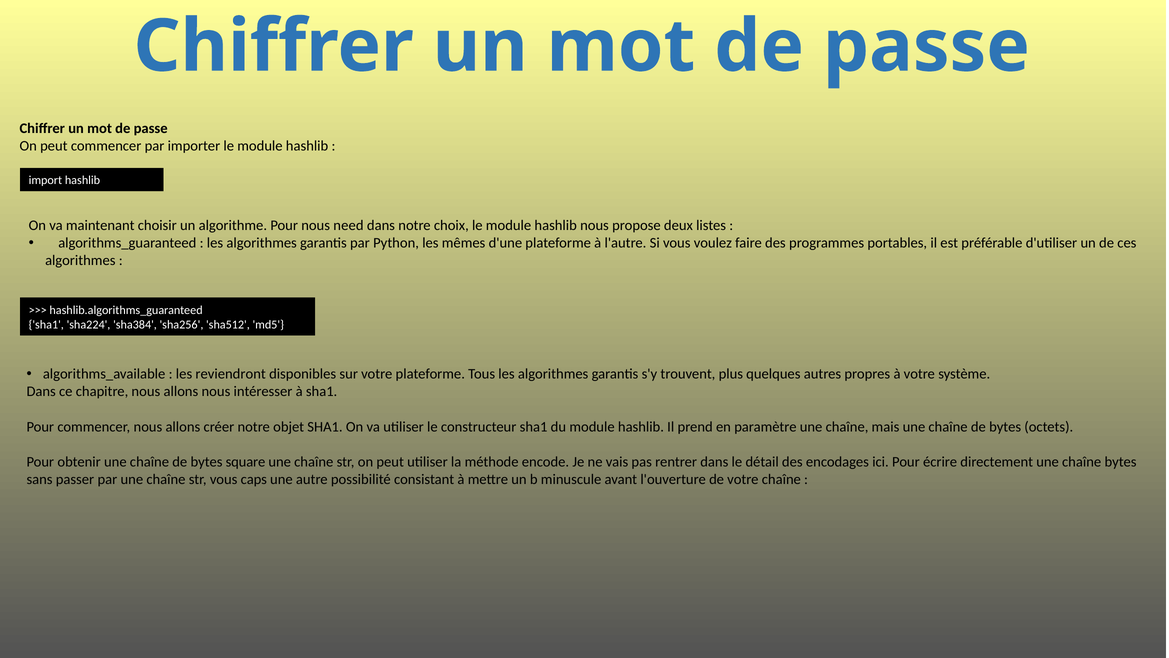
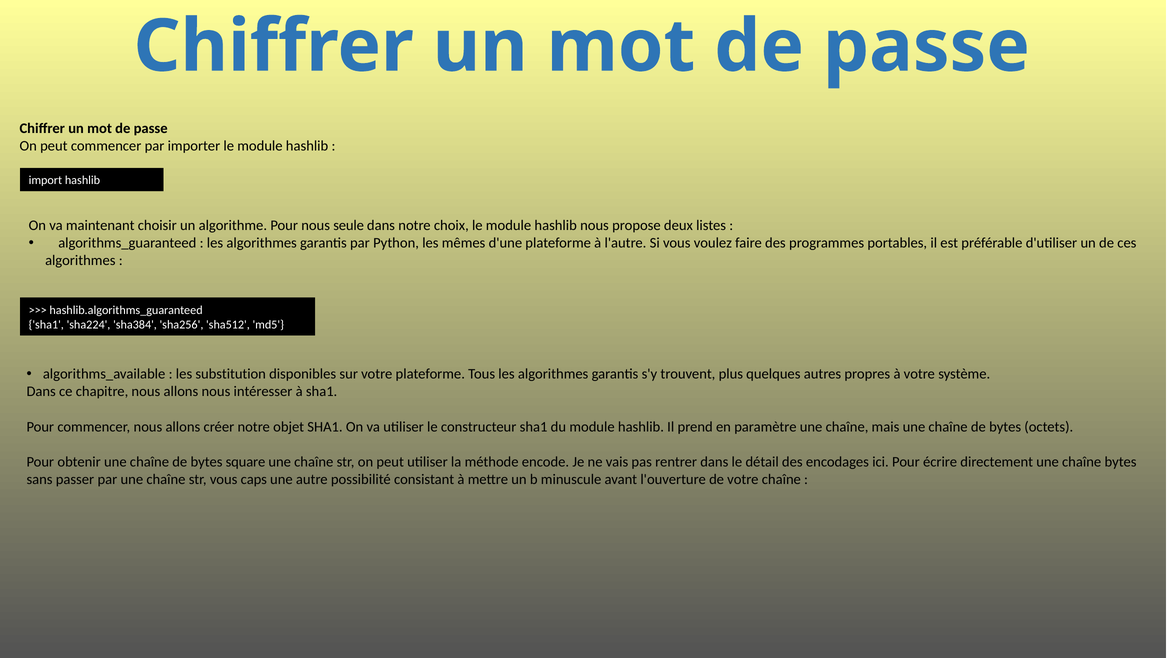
need: need -> seule (349, 225)
reviendront: reviendront -> substitution (231, 374)
